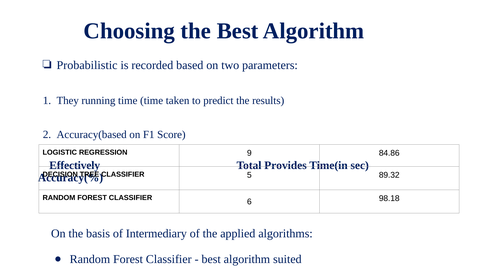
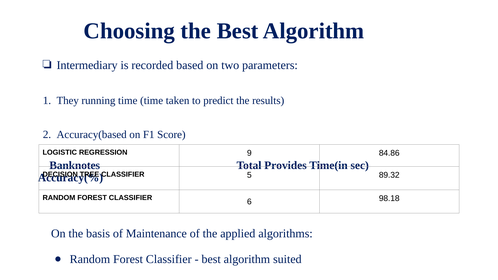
Probabilistic: Probabilistic -> Intermediary (87, 65)
Effectively: Effectively -> Banknotes (75, 165)
Intermediary: Intermediary -> Maintenance (156, 234)
